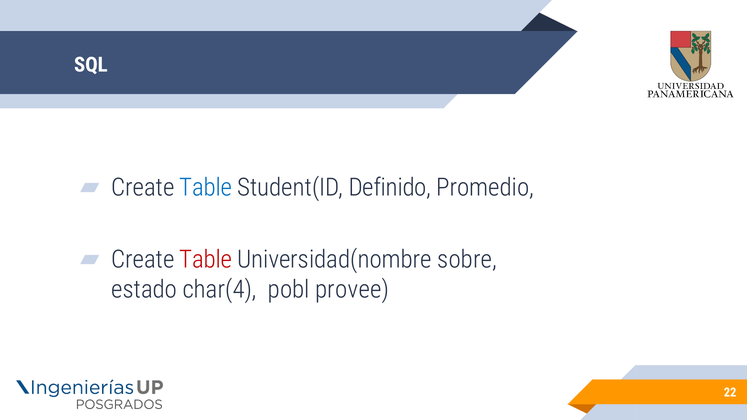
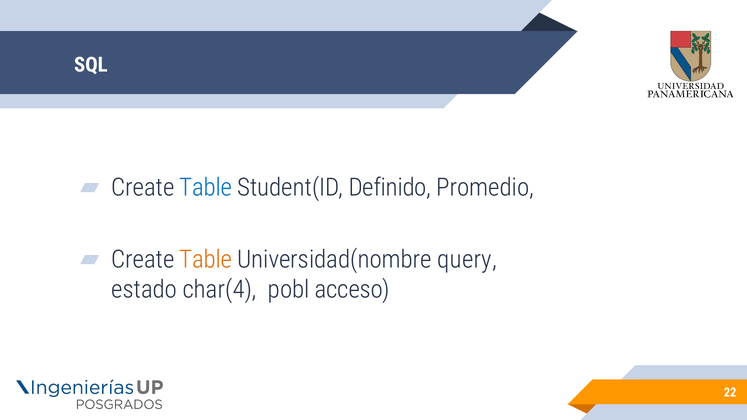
Table colour: red -> orange (206, 260)
sobre: sobre -> query (467, 260)
provee: provee -> acceso (352, 290)
